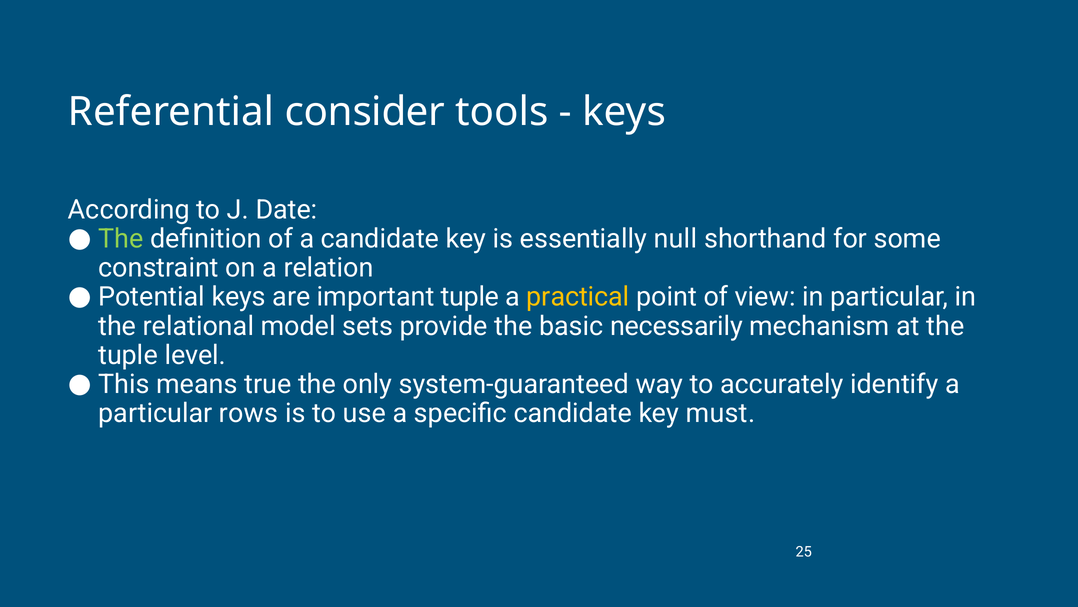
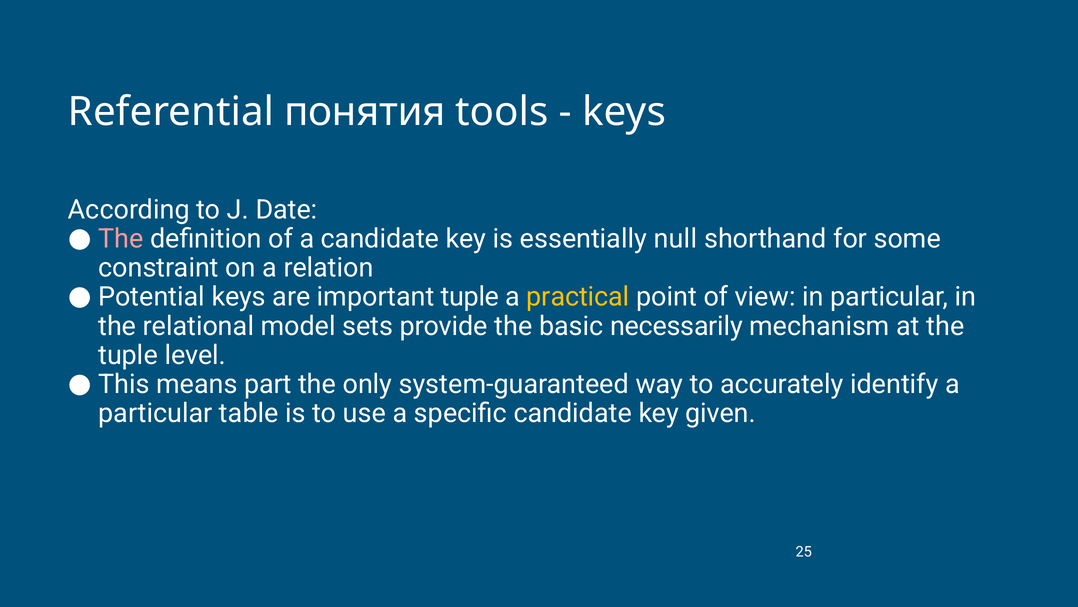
consider: consider -> понятия (365, 112)
The colour: light green -> pink (121, 239)
true: true -> part (268, 384)
rows: rows -> table (249, 413)
must: must -> given (721, 413)
